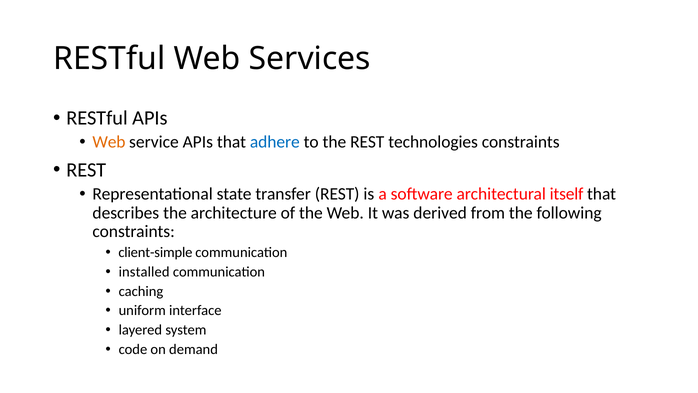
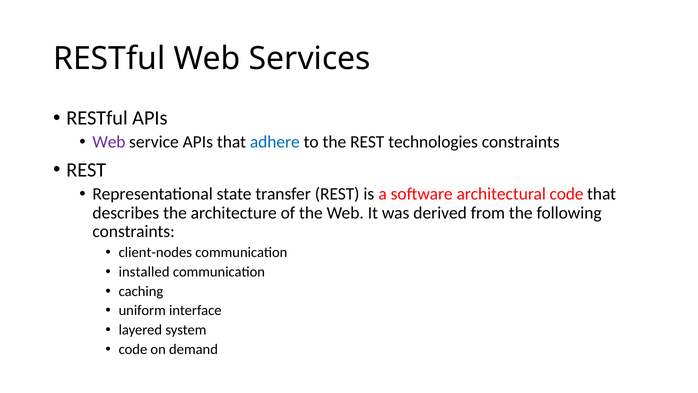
Web colour: orange -> purple (109, 142)
architectural itself: itself -> code (567, 194)
client-simple: client-simple -> client-nodes (155, 252)
